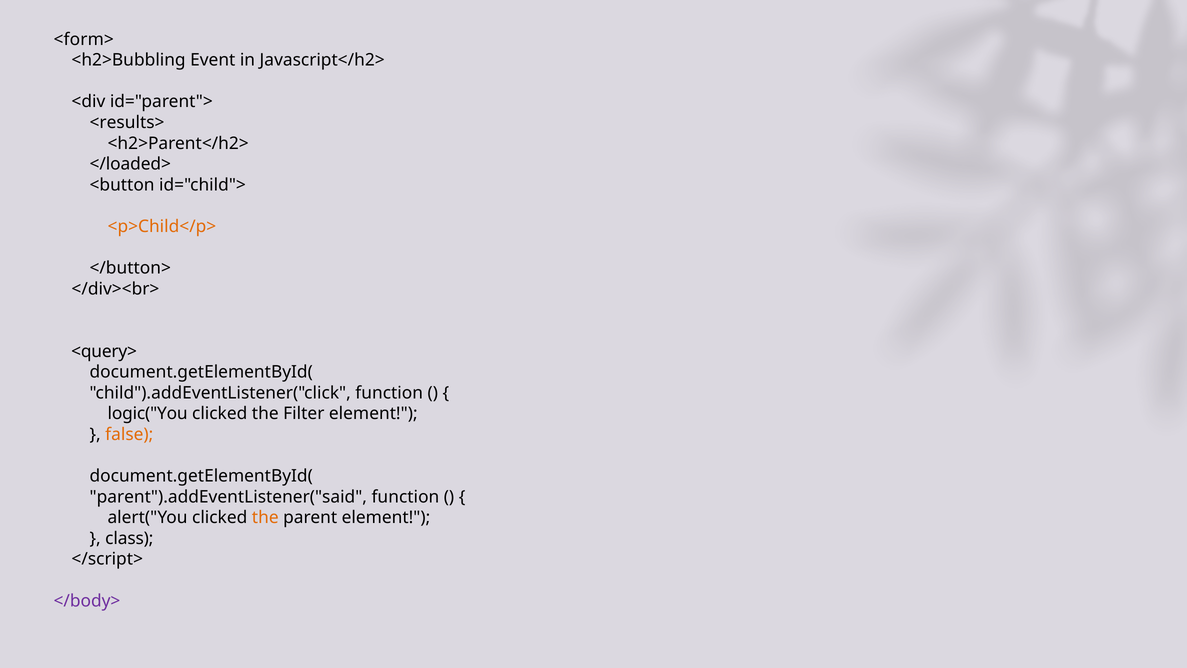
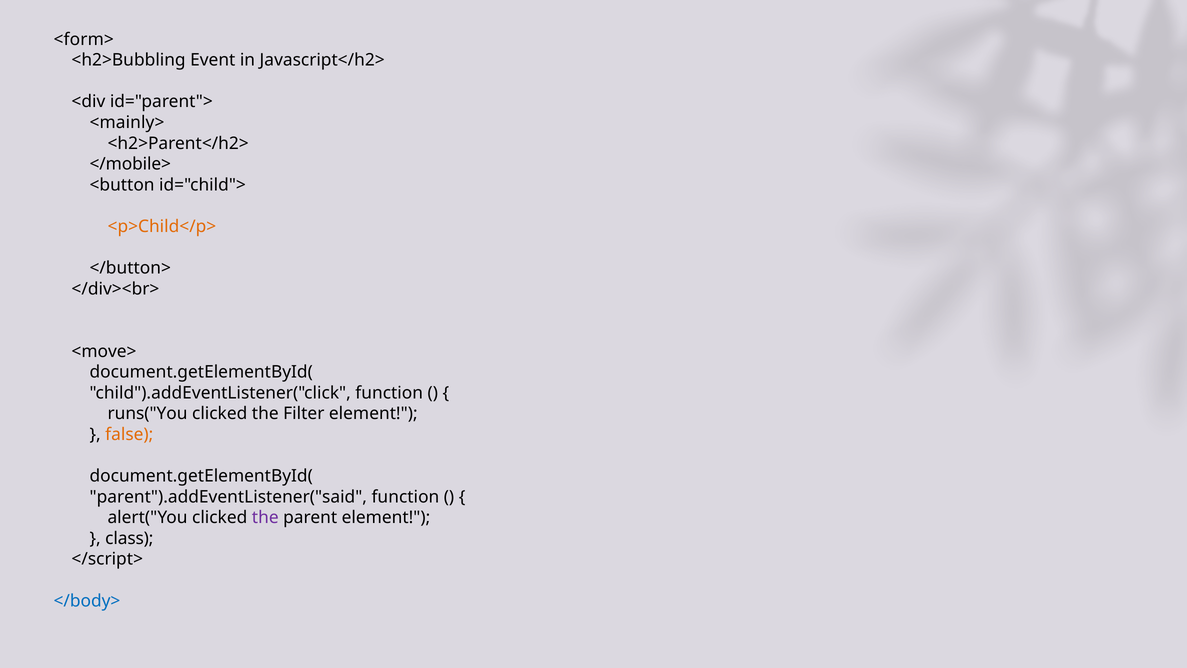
<results>: <results> -> <mainly> (127, 122)
</loaded>: </loaded> -> </mobile> (130, 164)
<query>: <query> -> <move> (104, 351)
logic("You: logic("You -> runs("You (148, 413)
the colour: orange -> purple (265, 517)
</body> colour: purple -> blue (87, 601)
